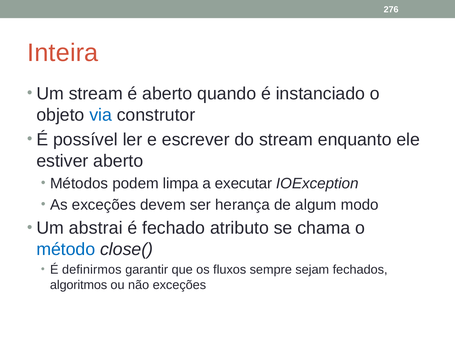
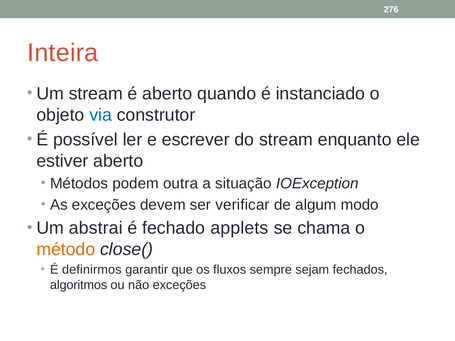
limpa: limpa -> outra (181, 184)
executar: executar -> situação (243, 184)
herança: herança -> verificar (243, 205)
atributo: atributo -> applets (239, 228)
método colour: blue -> orange (66, 250)
